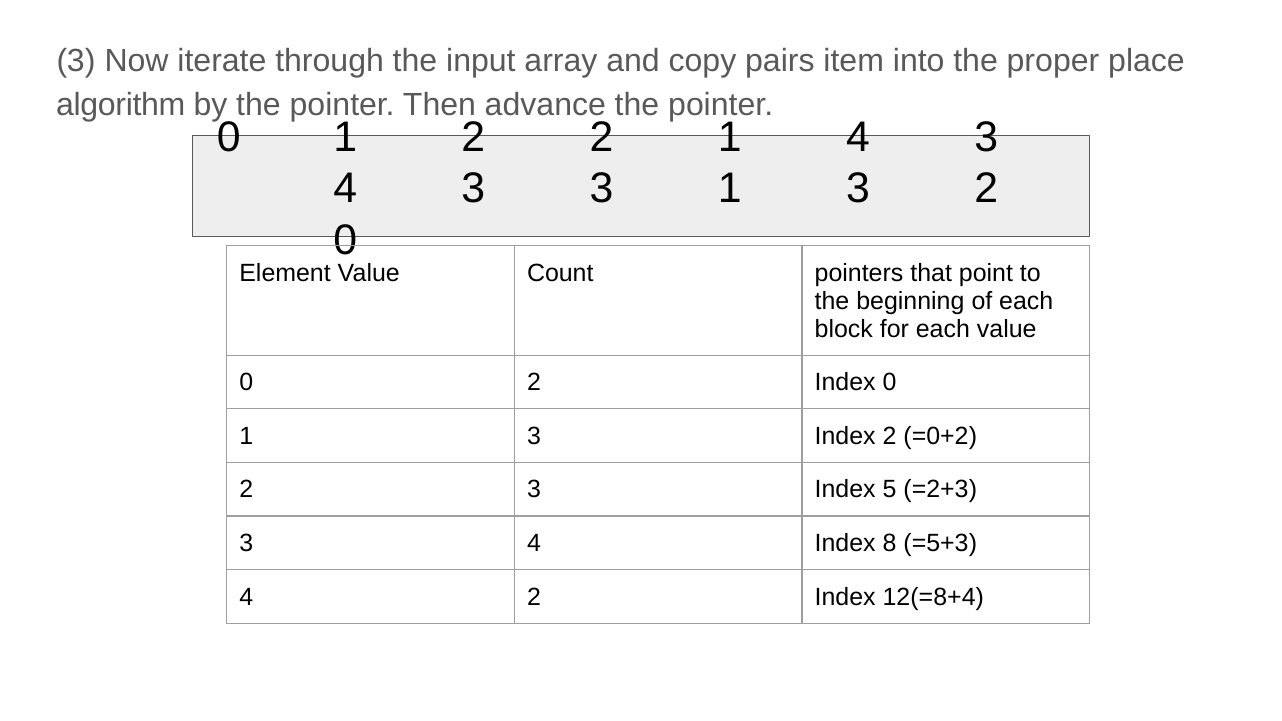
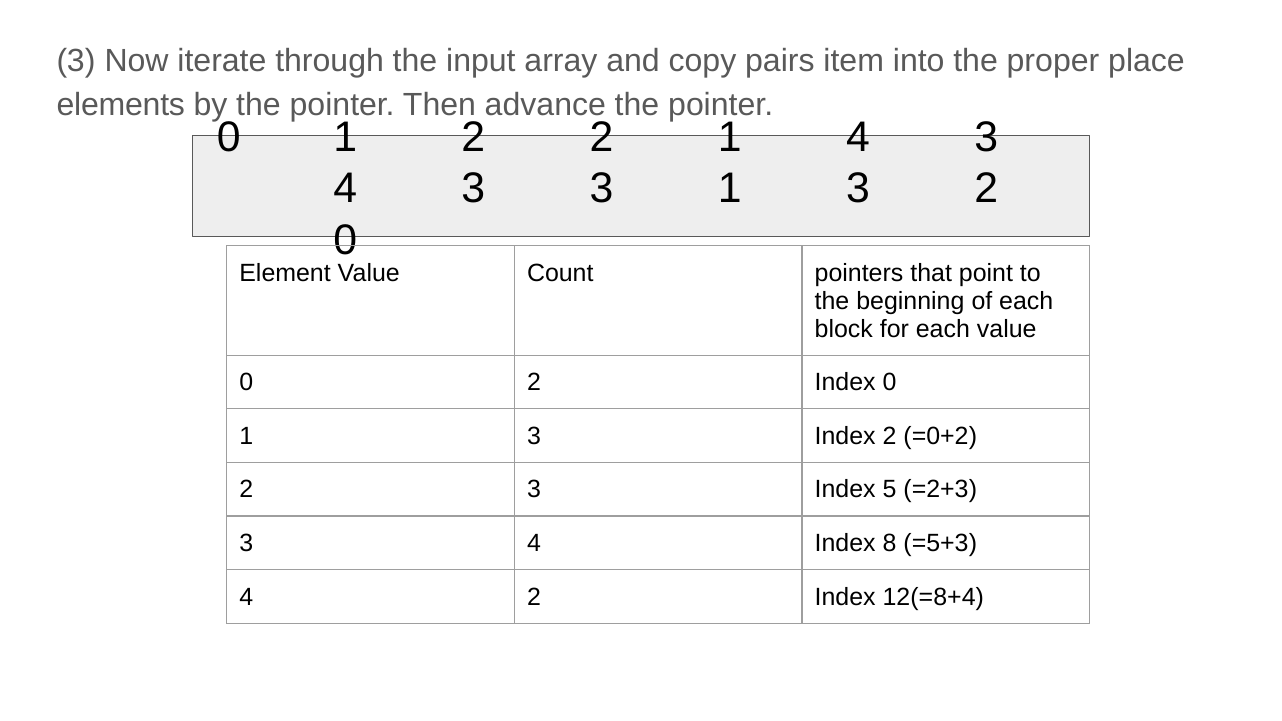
algorithm: algorithm -> elements (121, 105)
